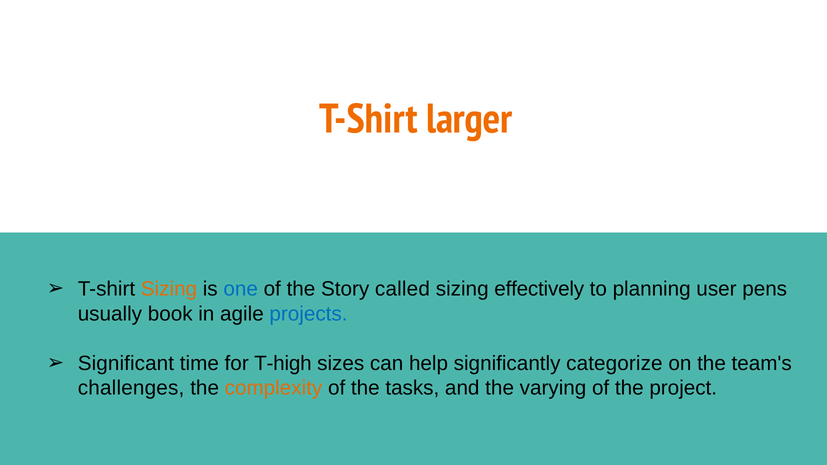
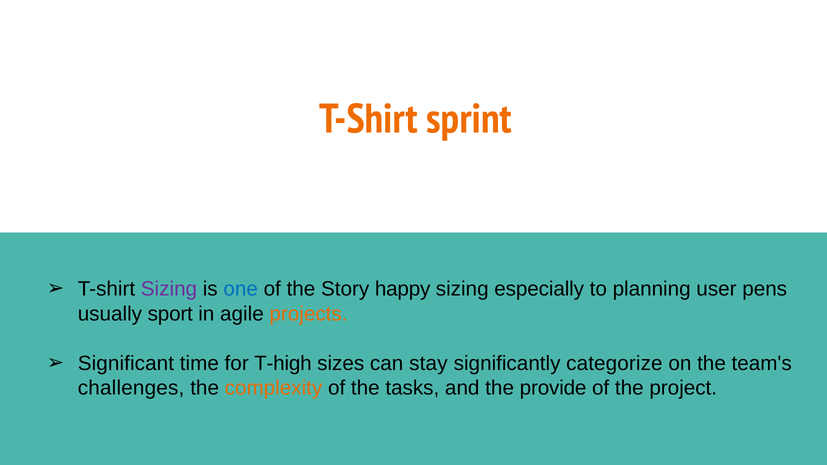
larger: larger -> sprint (469, 119)
Sizing colour: orange -> purple (169, 289)
called: called -> happy (403, 289)
effectively: effectively -> especially (539, 289)
book: book -> sport (170, 314)
projects colour: blue -> orange (308, 314)
help: help -> stay (428, 364)
varying: varying -> provide (553, 388)
